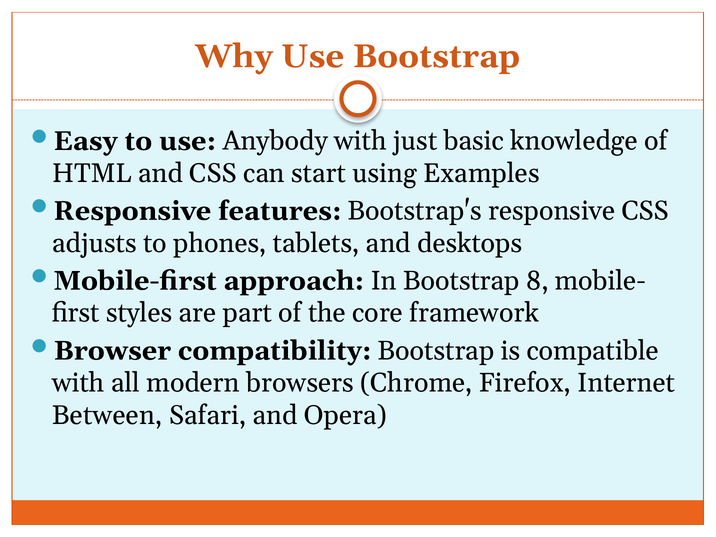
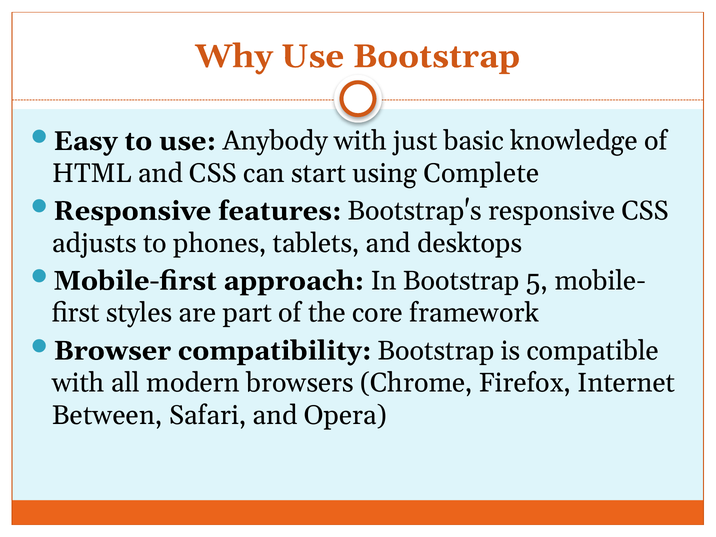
Examples: Examples -> Complete (481, 173)
8: 8 -> 5 (537, 281)
